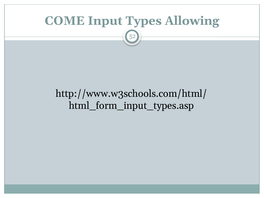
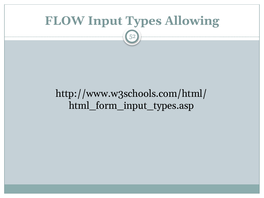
COME: COME -> FLOW (65, 21)
